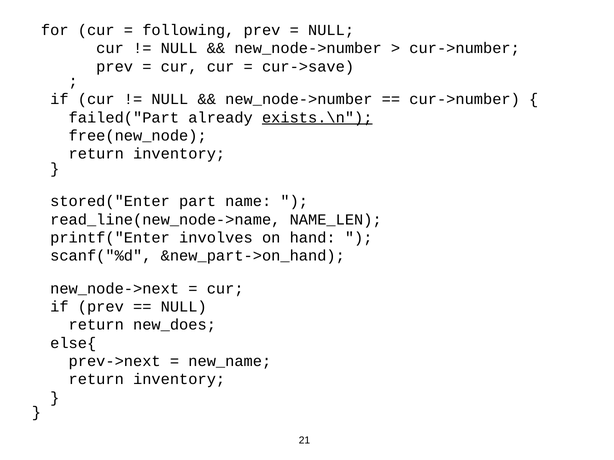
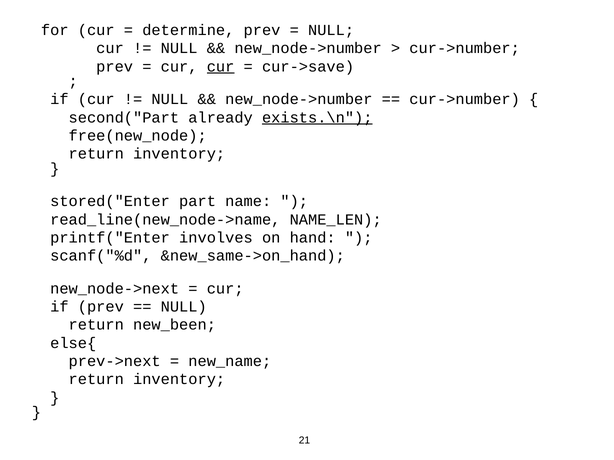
following: following -> determine (188, 30)
cur underline: none -> present (221, 67)
failed("Part: failed("Part -> second("Part (124, 118)
&new_part->on_hand: &new_part->on_hand -> &new_same->on_hand (253, 256)
new_does: new_does -> new_been (175, 325)
